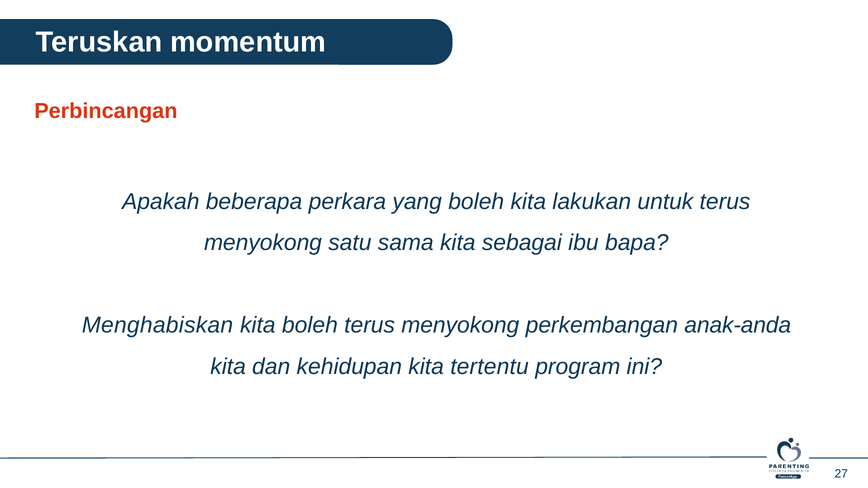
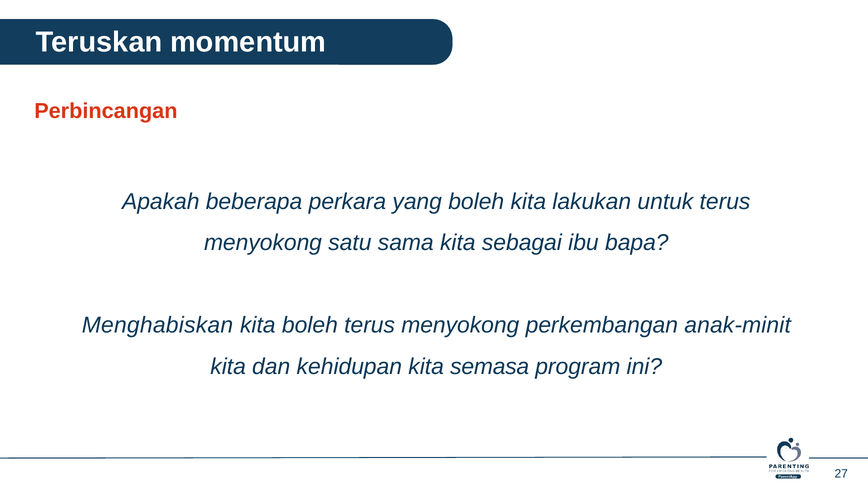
anak-anda: anak-anda -> anak-minit (738, 325)
tertentu: tertentu -> semasa (490, 367)
